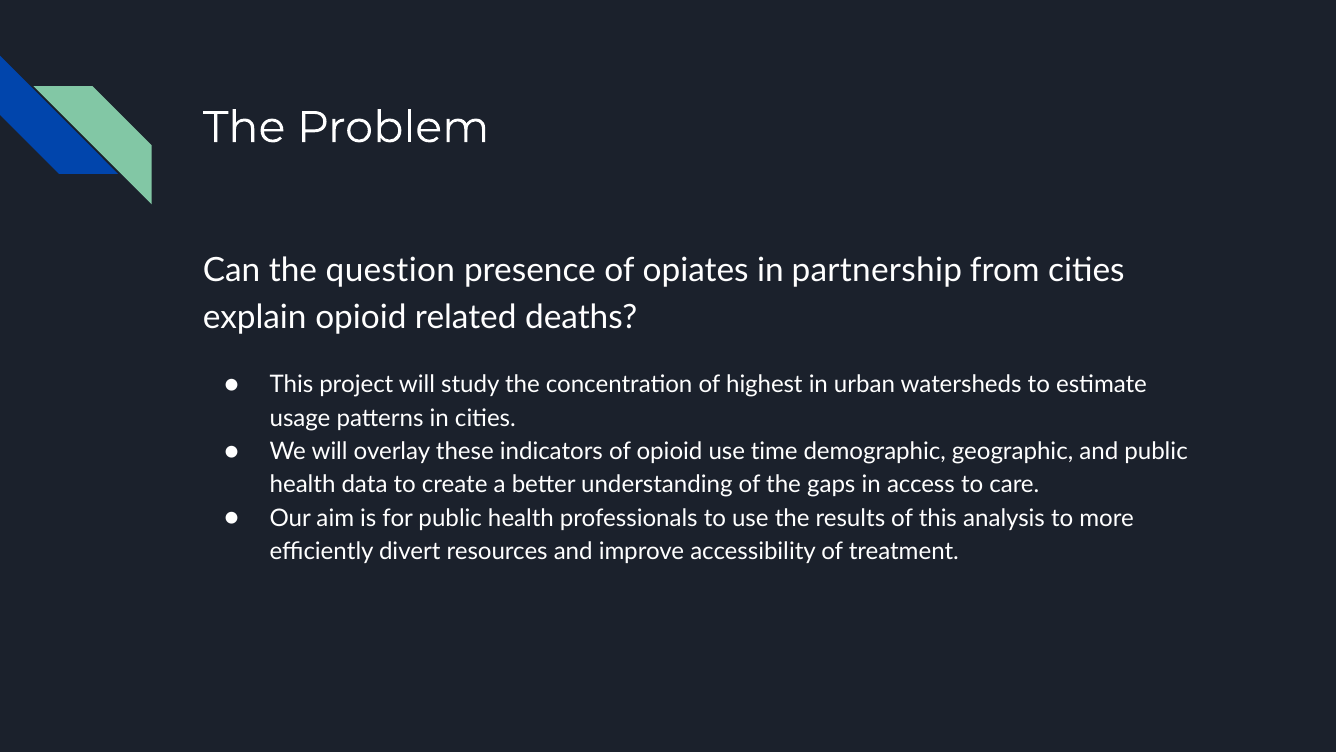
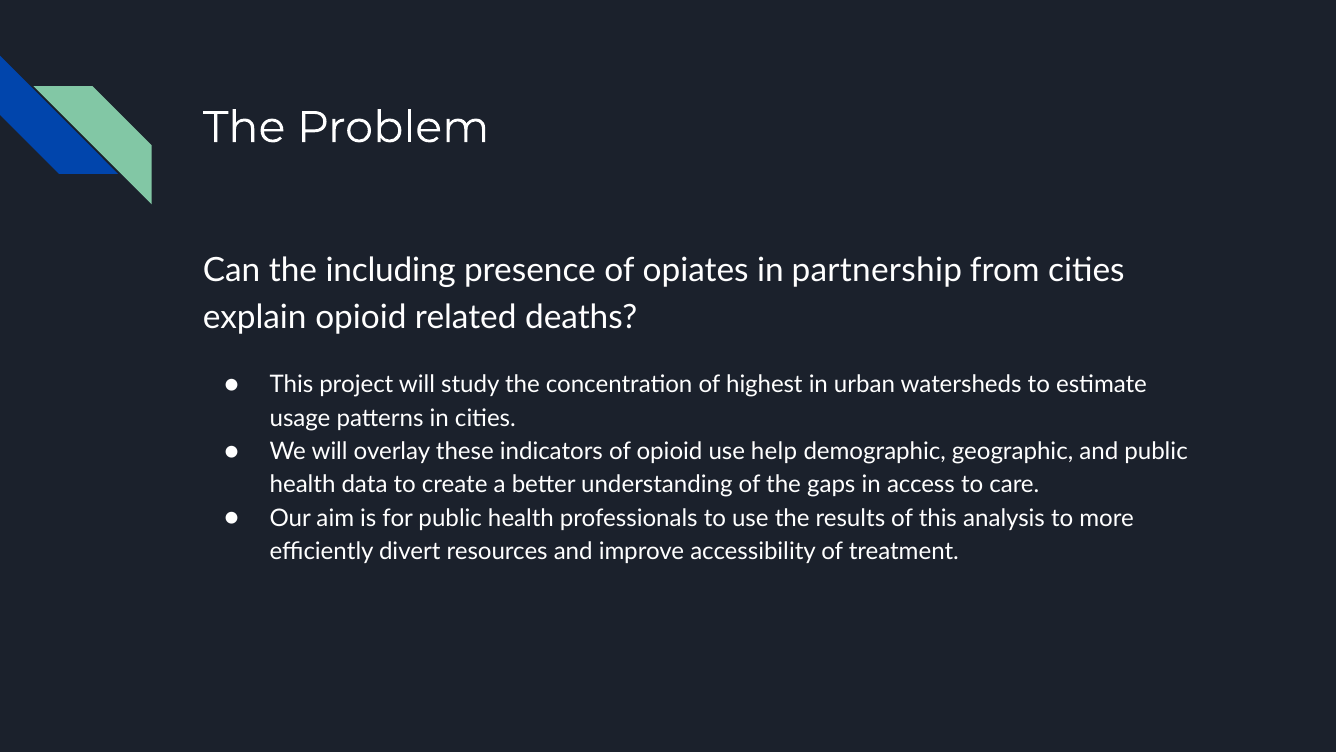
question: question -> including (391, 271)
time: time -> help (774, 451)
